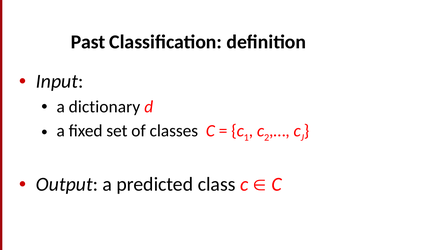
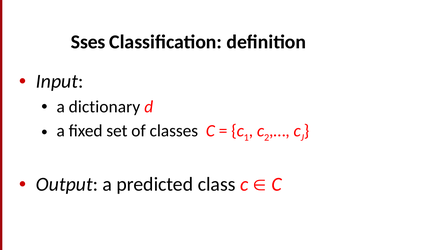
Past: Past -> Sses (88, 42)
